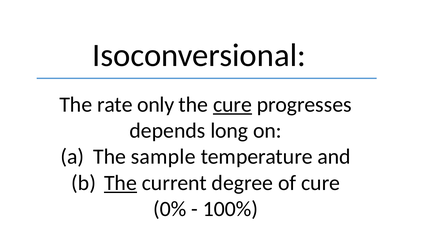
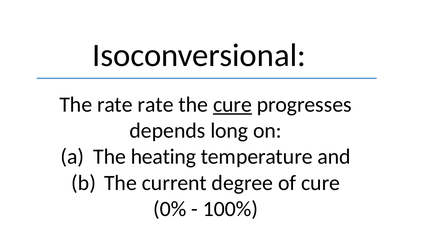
rate only: only -> rate (156, 105)
sample: sample -> heating (163, 157)
The underline: present -> none (120, 183)
